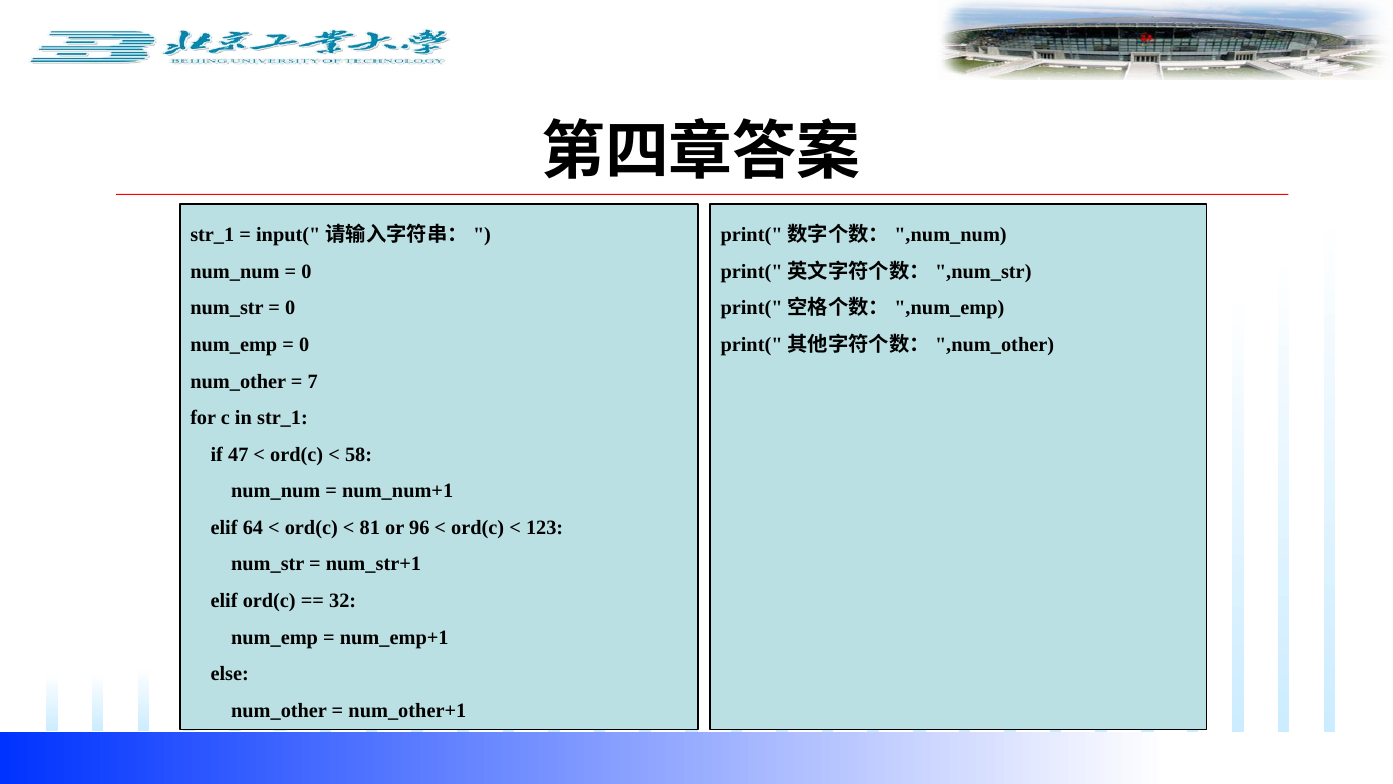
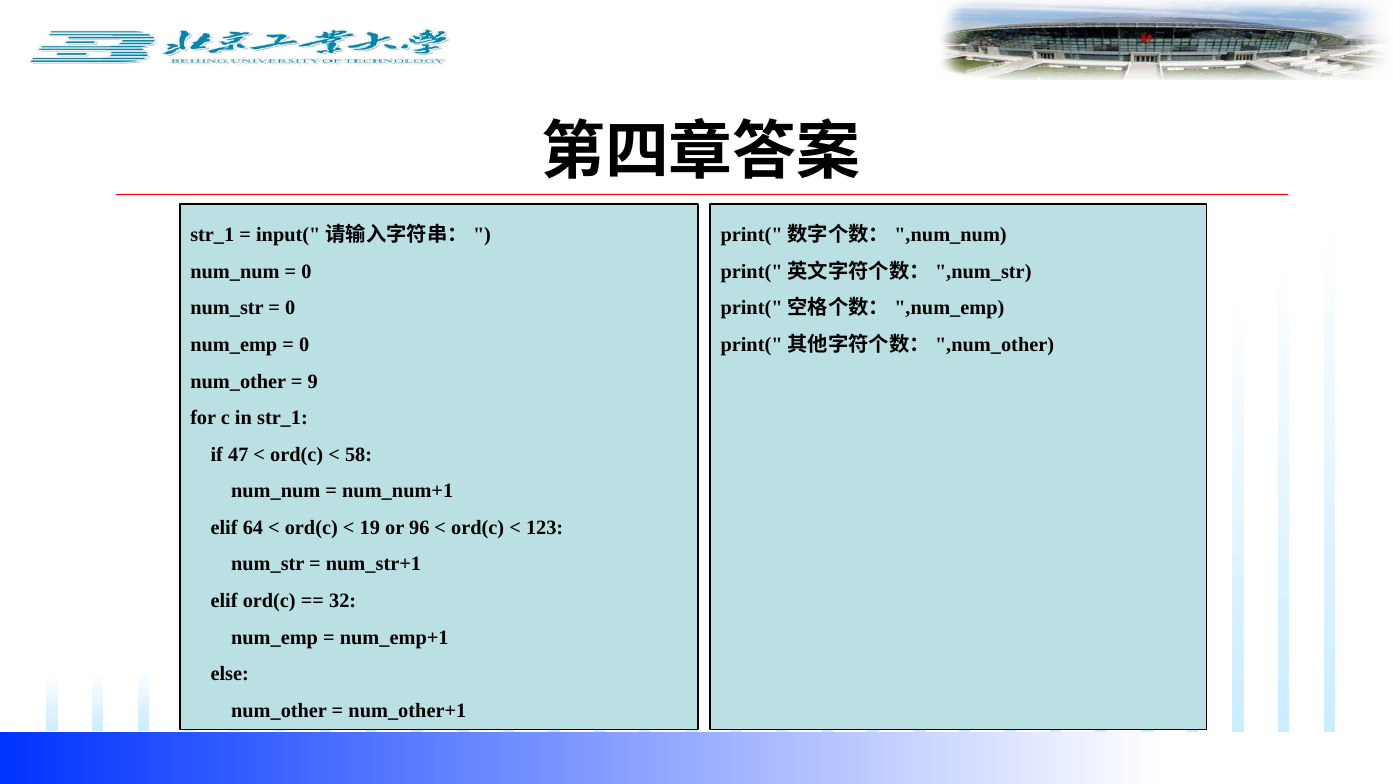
7: 7 -> 9 (313, 381)
81: 81 -> 19 (370, 527)
